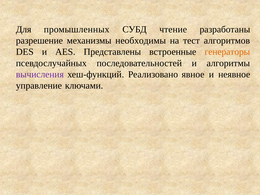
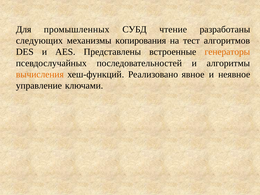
разрешение: разрешение -> следующих (39, 41)
необходимы: необходимы -> копирования (141, 41)
вычисления colour: purple -> orange (40, 74)
